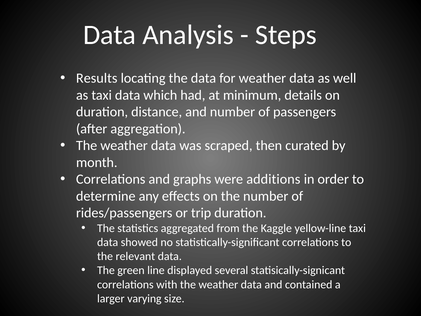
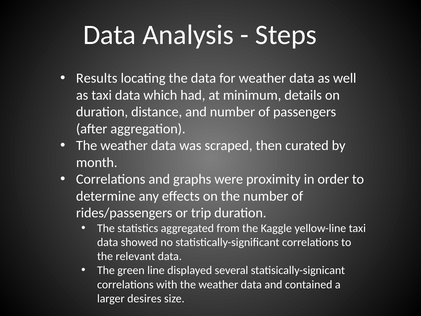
additions: additions -> proximity (273, 179)
varying: varying -> desires (144, 298)
